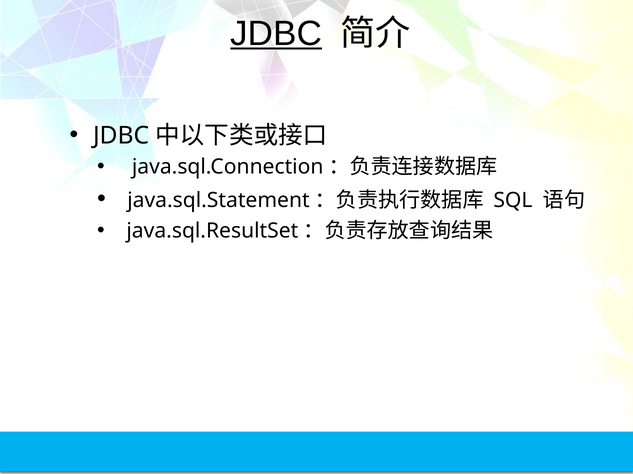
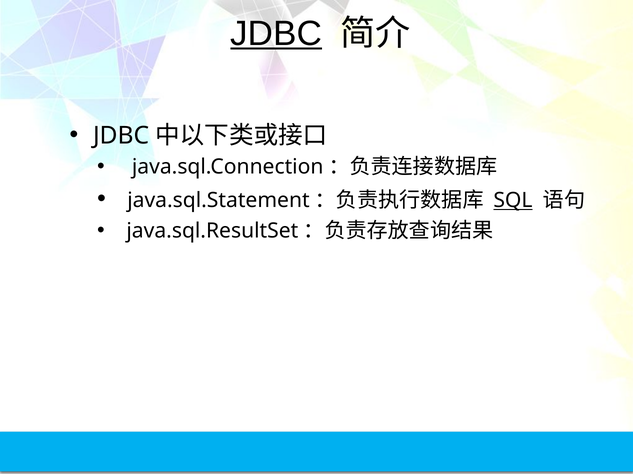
SQL underline: none -> present (513, 201)
